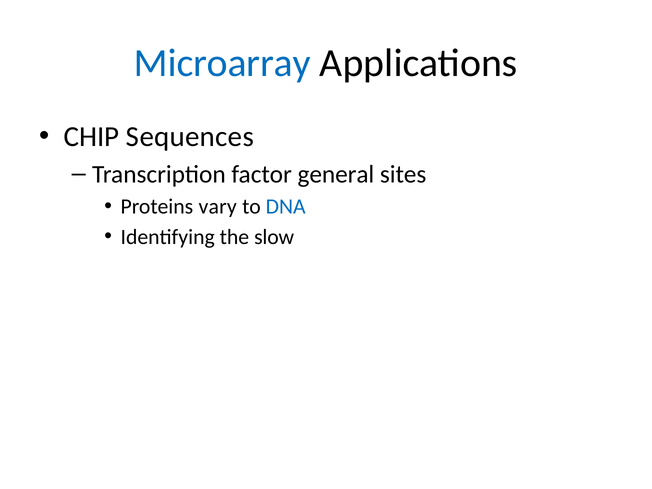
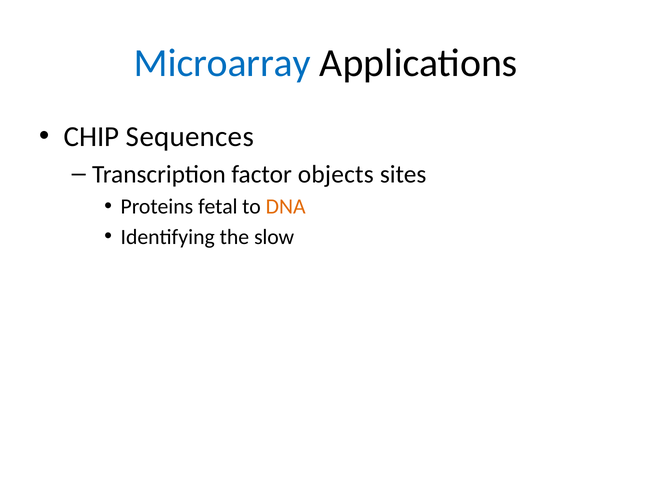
general: general -> objects (336, 174)
vary: vary -> fetal (218, 207)
DNA colour: blue -> orange (286, 207)
